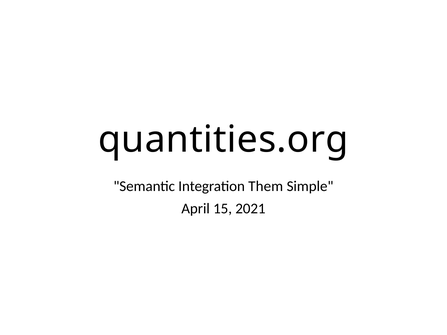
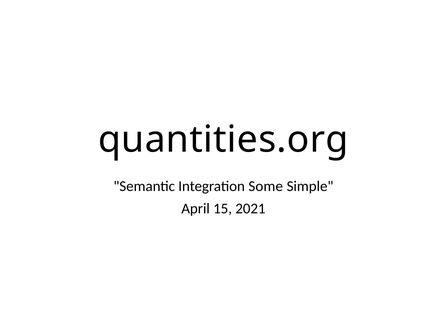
Them: Them -> Some (266, 186)
